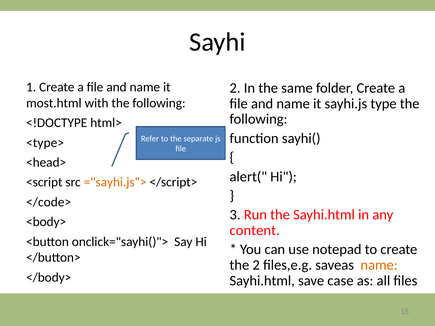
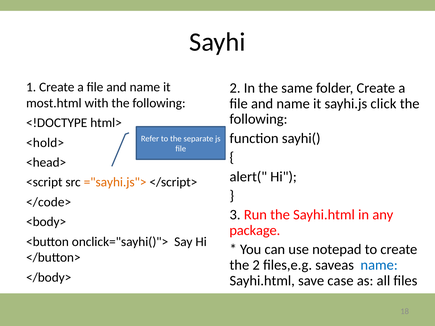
type: type -> click (383, 104)
<type>: <type> -> <hold> (45, 143)
content: content -> package (255, 231)
name colour: orange -> blue (379, 265)
